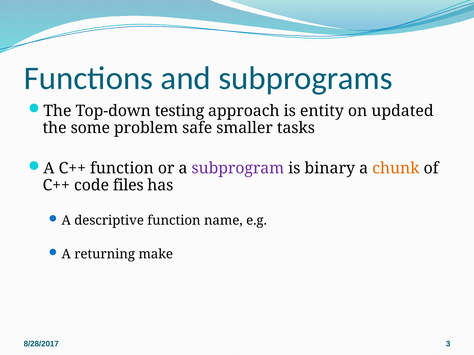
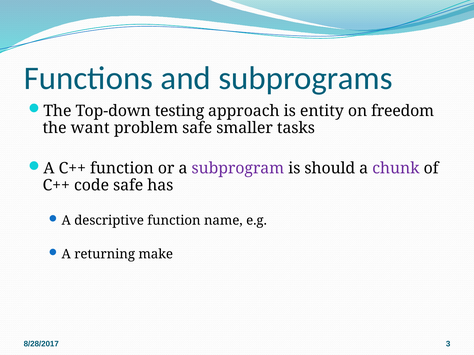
updated: updated -> freedom (403, 111)
some: some -> want (90, 128)
binary: binary -> should (330, 169)
chunk colour: orange -> purple (396, 169)
code files: files -> safe (128, 186)
